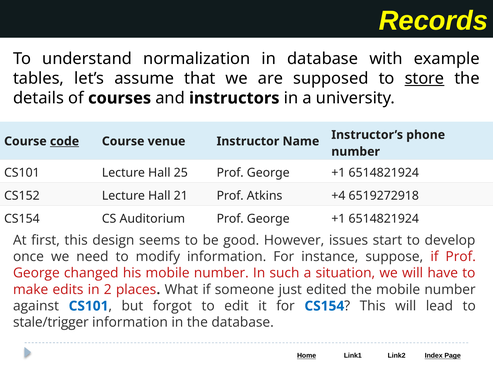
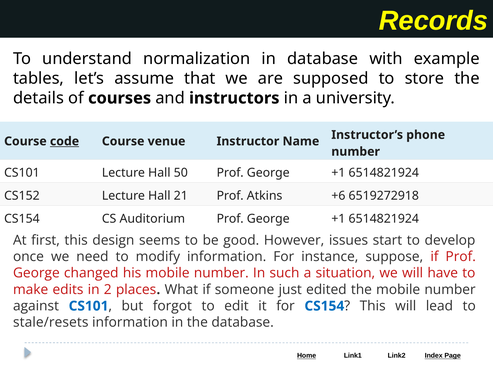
store underline: present -> none (424, 78)
25: 25 -> 50 (181, 173)
+4: +4 -> +6 (338, 196)
stale/trigger: stale/trigger -> stale/resets (51, 322)
